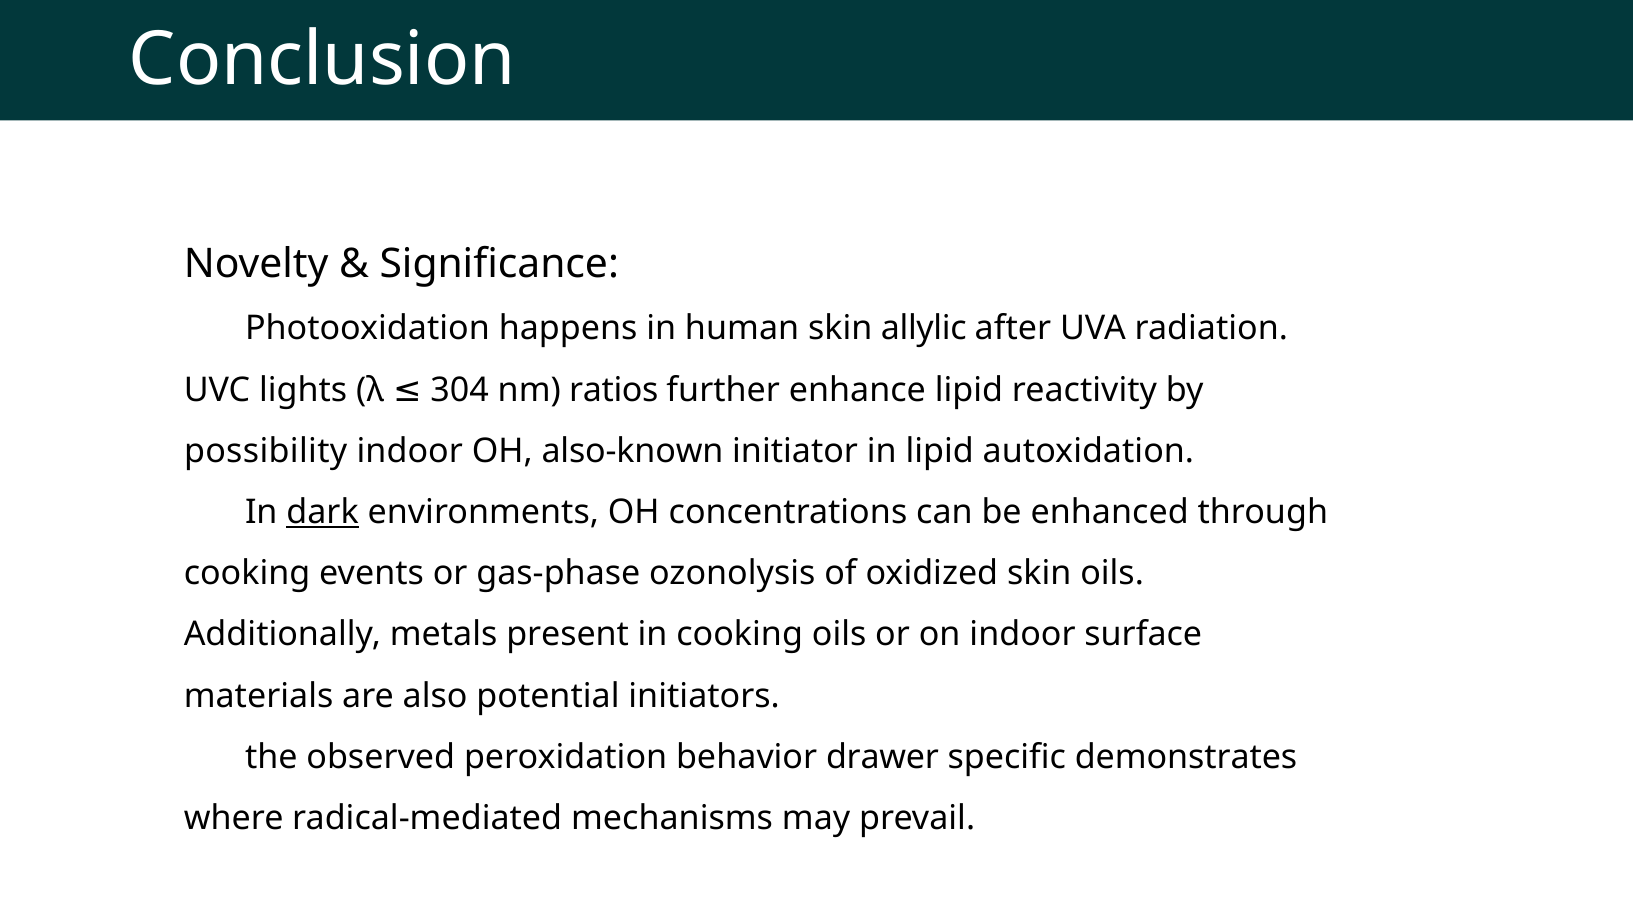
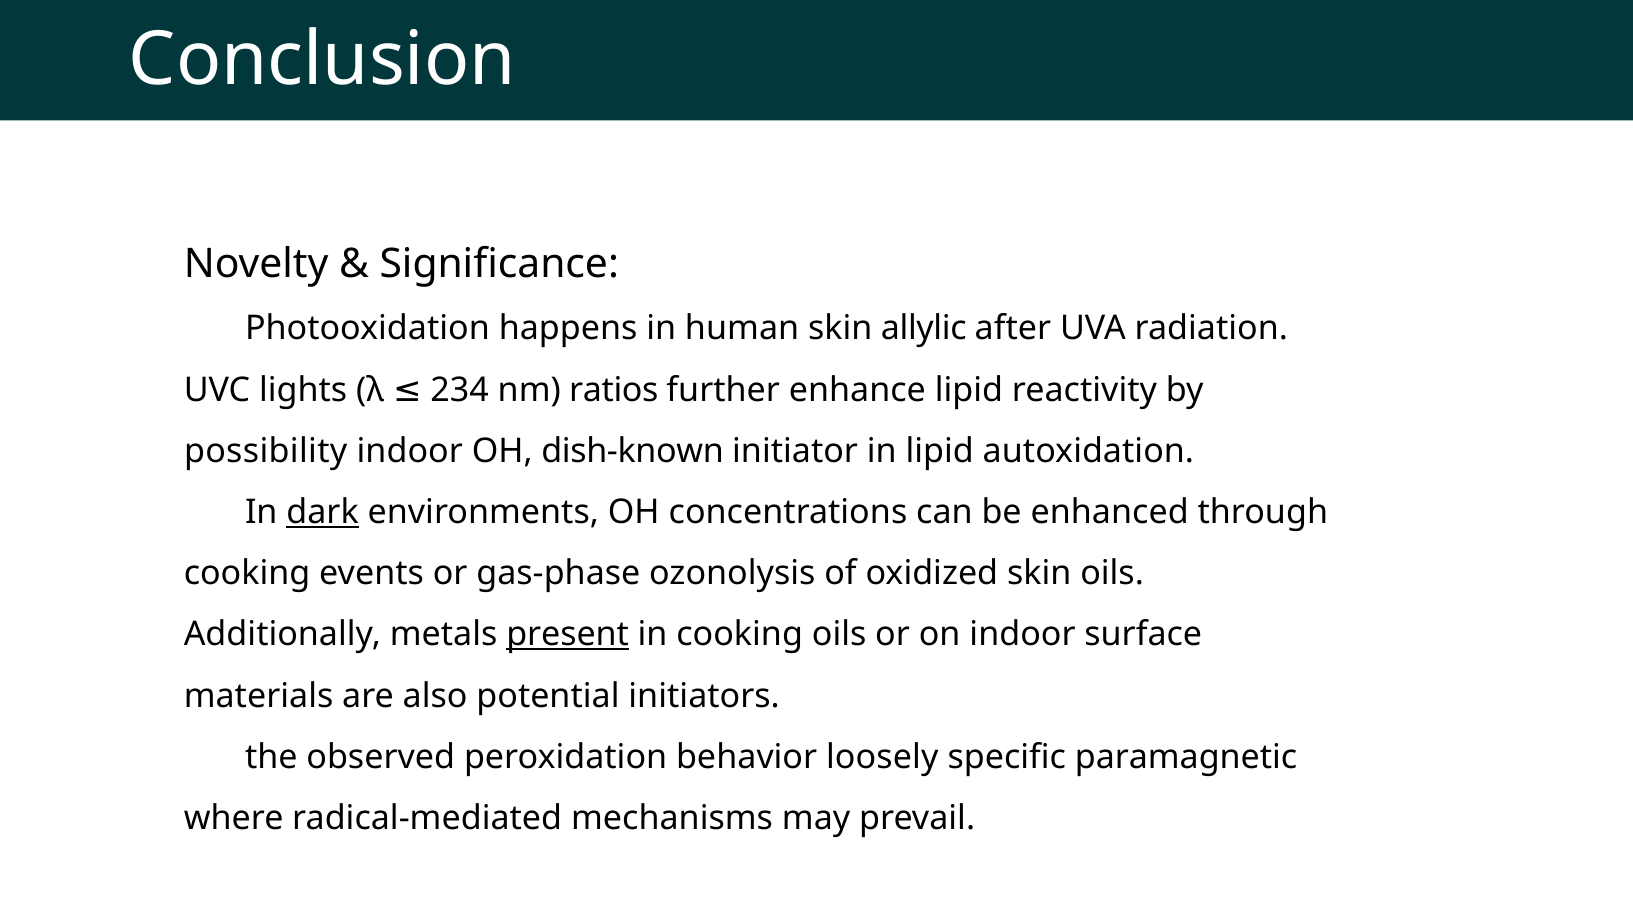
304: 304 -> 234 (460, 390)
also-known: also-known -> dish-known (633, 451)
present underline: none -> present (568, 635)
drawer: drawer -> loosely (882, 758)
demonstrates: demonstrates -> paramagnetic (1186, 758)
